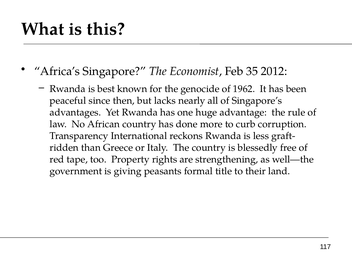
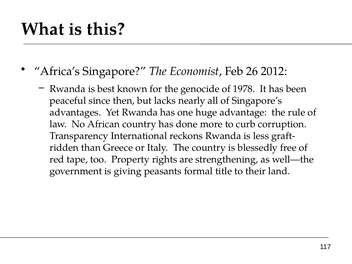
35: 35 -> 26 (252, 71)
1962: 1962 -> 1978 (244, 89)
